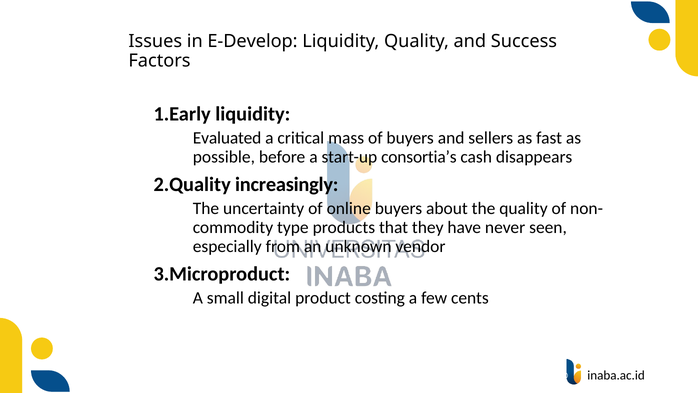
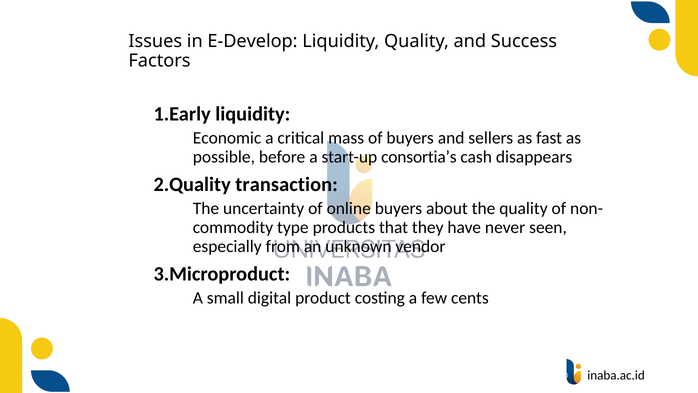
Evaluated: Evaluated -> Economic (227, 138)
increasingly: increasingly -> transaction (287, 184)
